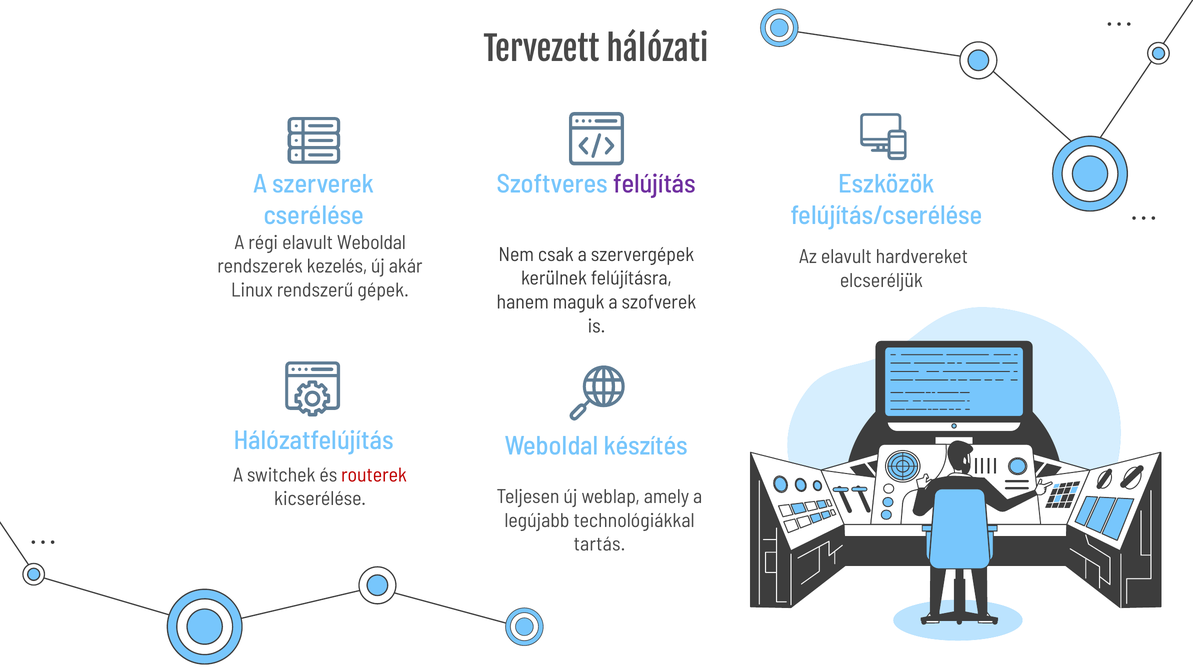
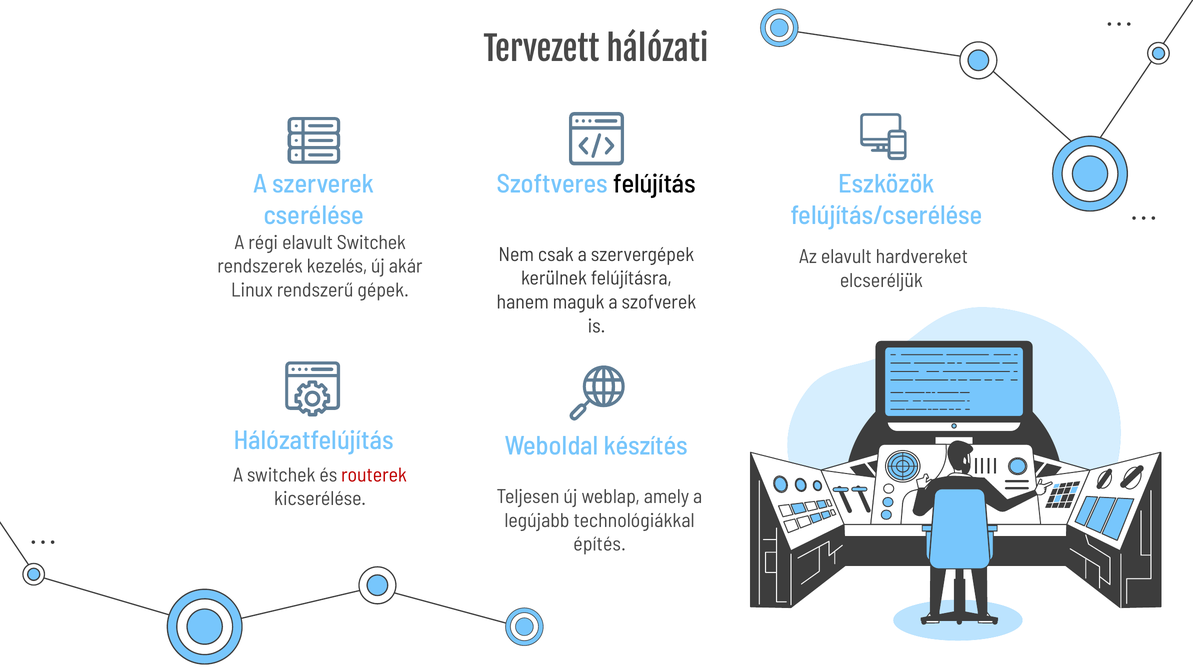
felújítás colour: purple -> black (654, 184)
elavult Weboldal: Weboldal -> Switchek (371, 243)
tartás: tartás -> építés (600, 544)
